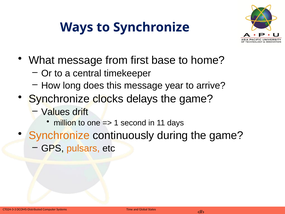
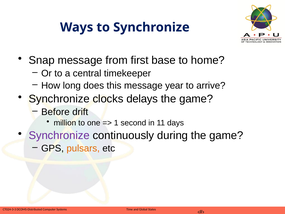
What: What -> Snap (42, 60)
Values: Values -> Before (55, 112)
Synchronize colour: orange -> purple (59, 135)
